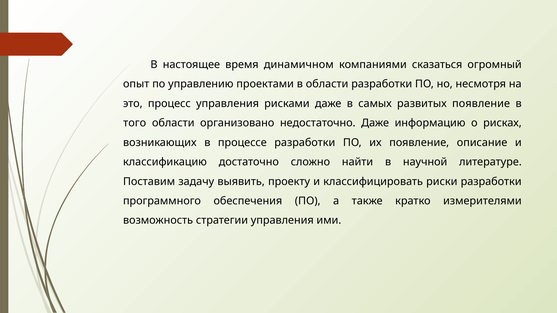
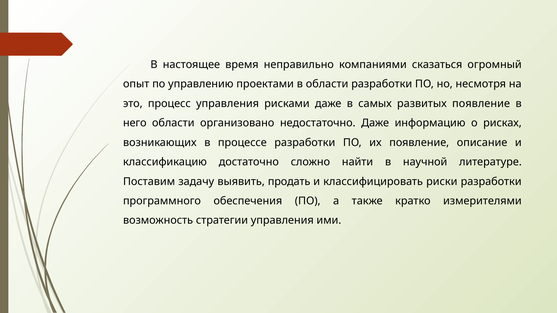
динамичном: динамичном -> неправильно (299, 65)
того: того -> него (135, 123)
проекту: проекту -> продать (289, 182)
